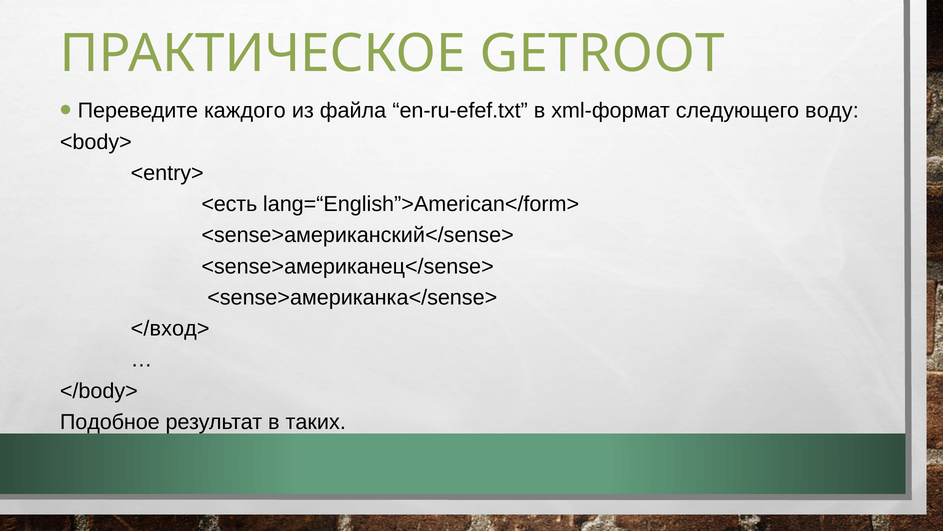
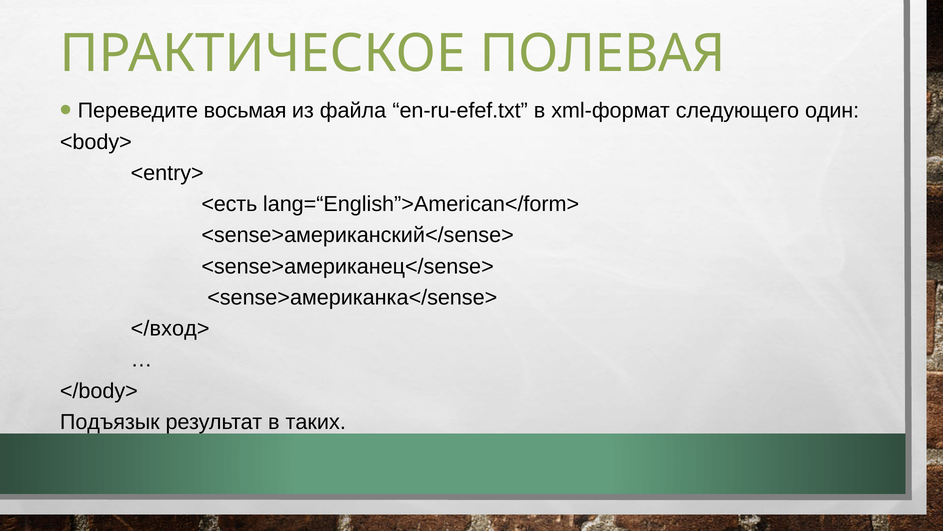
GETROOT: GETROOT -> ПОЛЕВАЯ (603, 54)
каждого: каждого -> восьмая (245, 111)
воду: воду -> один (832, 111)
Подобное: Подобное -> Подъязык (110, 422)
